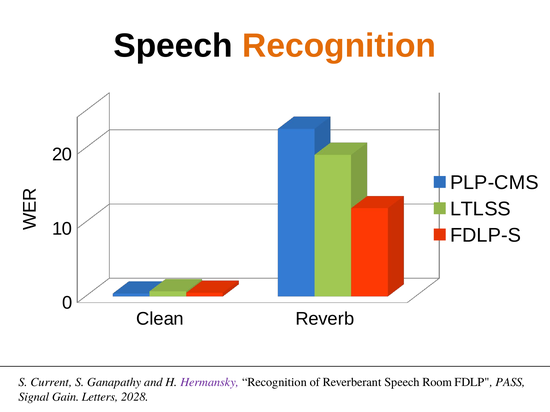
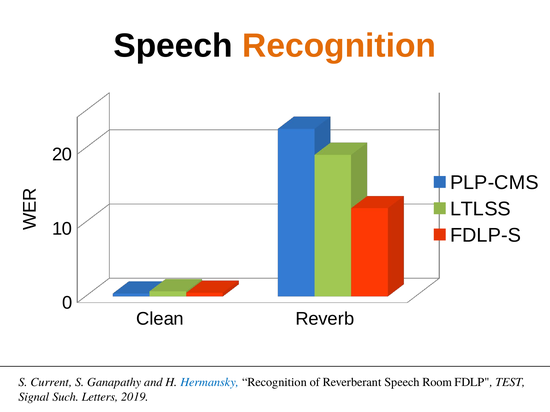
Hermansky colour: purple -> blue (210, 383)
PASS: PASS -> TEST (511, 383)
Gain: Gain -> Such (66, 397)
2028: 2028 -> 2019 (135, 397)
